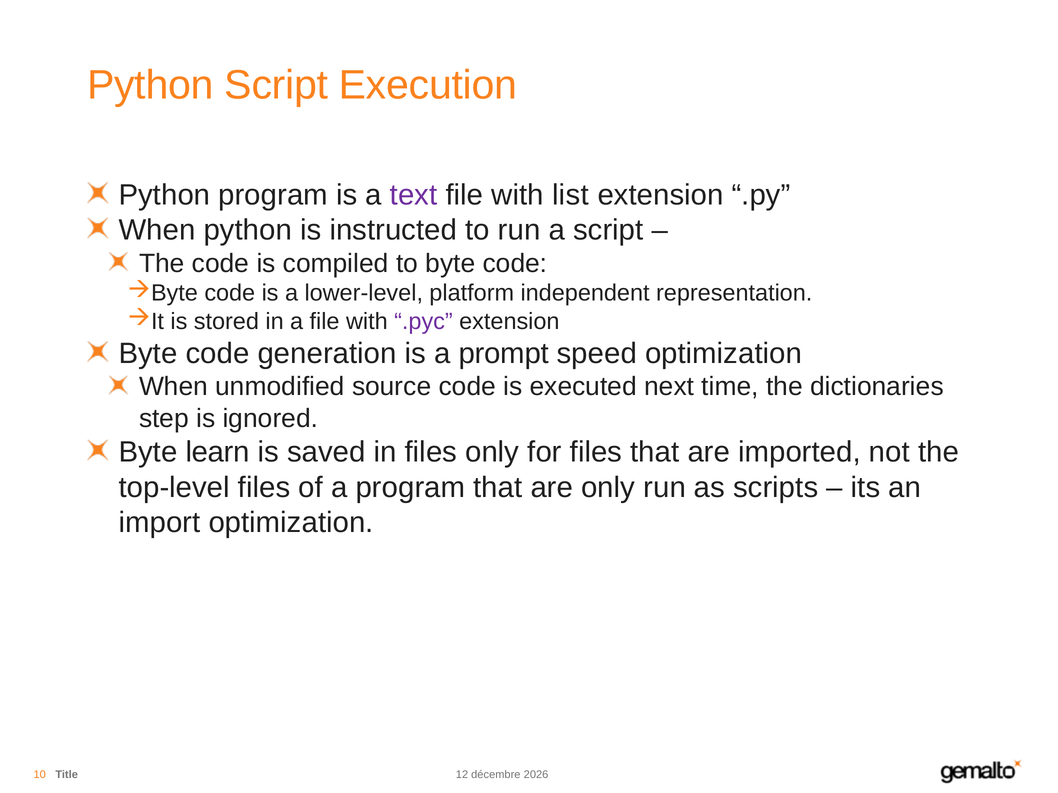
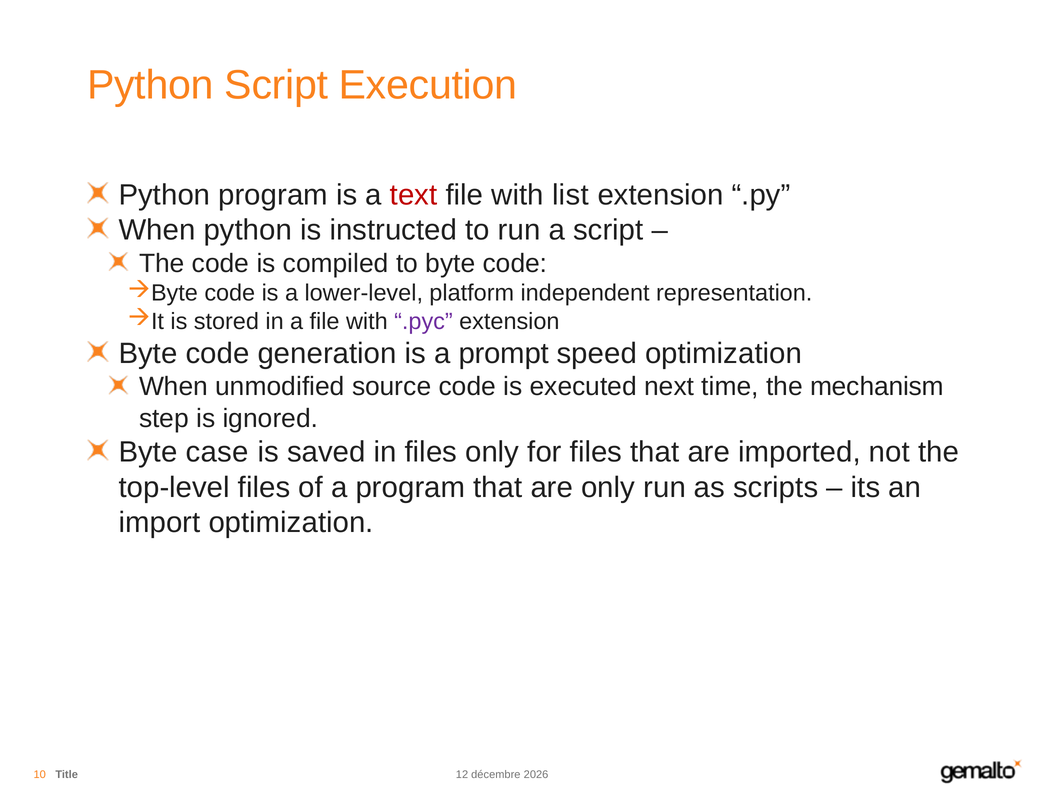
text colour: purple -> red (414, 195)
dictionaries: dictionaries -> mechanism (877, 387)
learn: learn -> case (217, 452)
